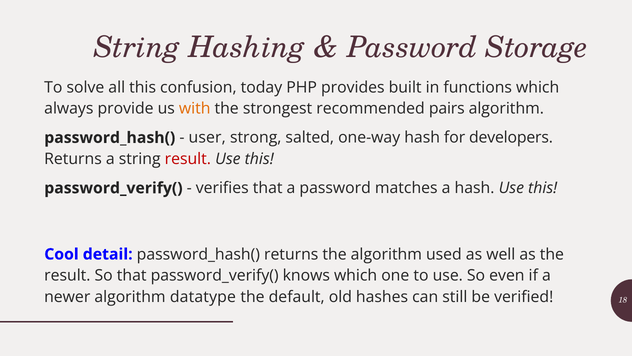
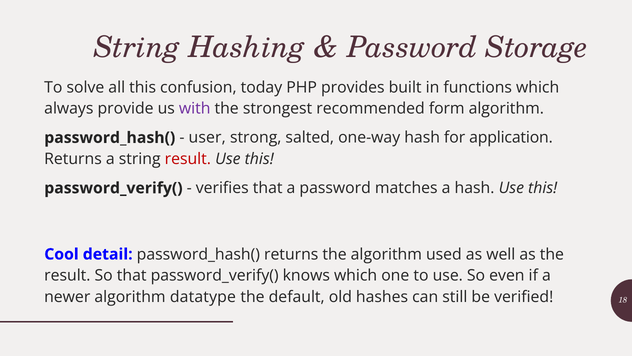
with colour: orange -> purple (195, 108)
pairs: pairs -> form (447, 108)
developers: developers -> application (511, 137)
